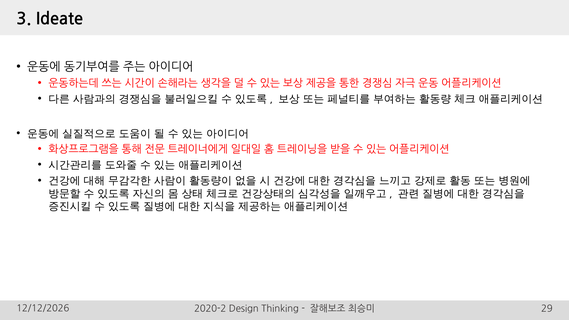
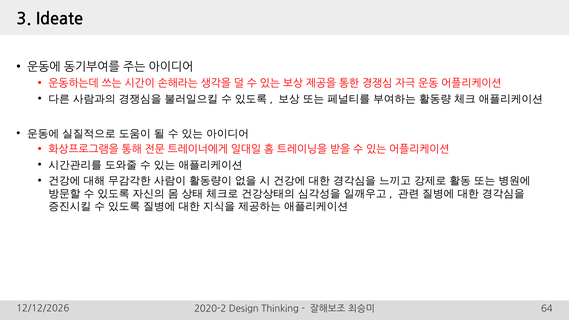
29: 29 -> 64 (547, 309)
